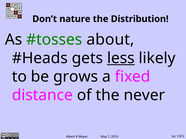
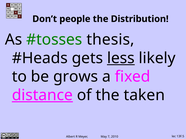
nature: nature -> people (75, 19)
about: about -> thesis (110, 40)
distance underline: none -> present (42, 95)
never: never -> taken (144, 95)
